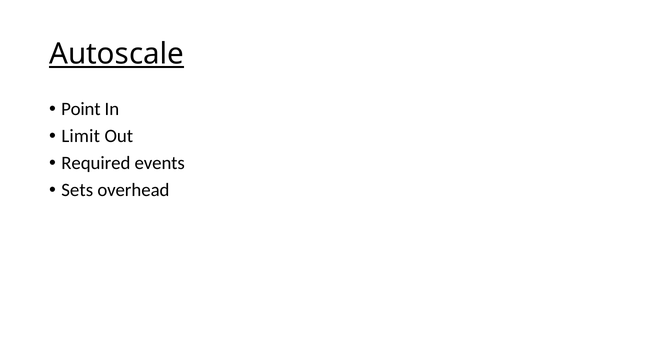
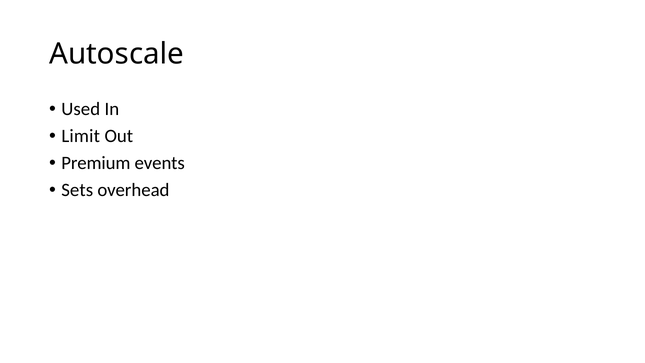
Autoscale underline: present -> none (117, 54)
Point: Point -> Used (81, 109)
Required: Required -> Premium (96, 163)
